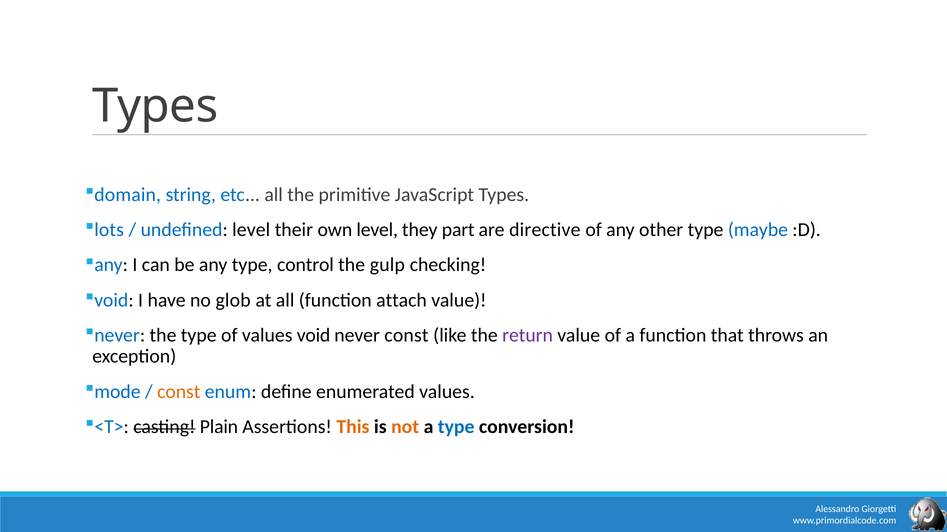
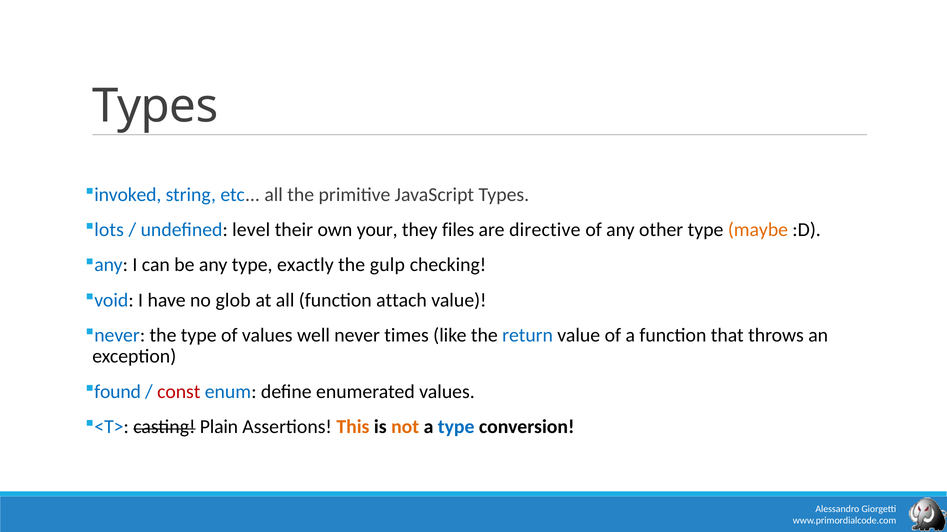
domain: domain -> invoked (128, 195)
own level: level -> your (377, 230)
part: part -> files (458, 230)
maybe colour: blue -> orange (758, 230)
control: control -> exactly (305, 265)
values void: void -> well (313, 336)
never const: const -> times (407, 336)
return colour: purple -> blue (528, 336)
mode: mode -> found (118, 392)
const colour: orange -> red (179, 392)
